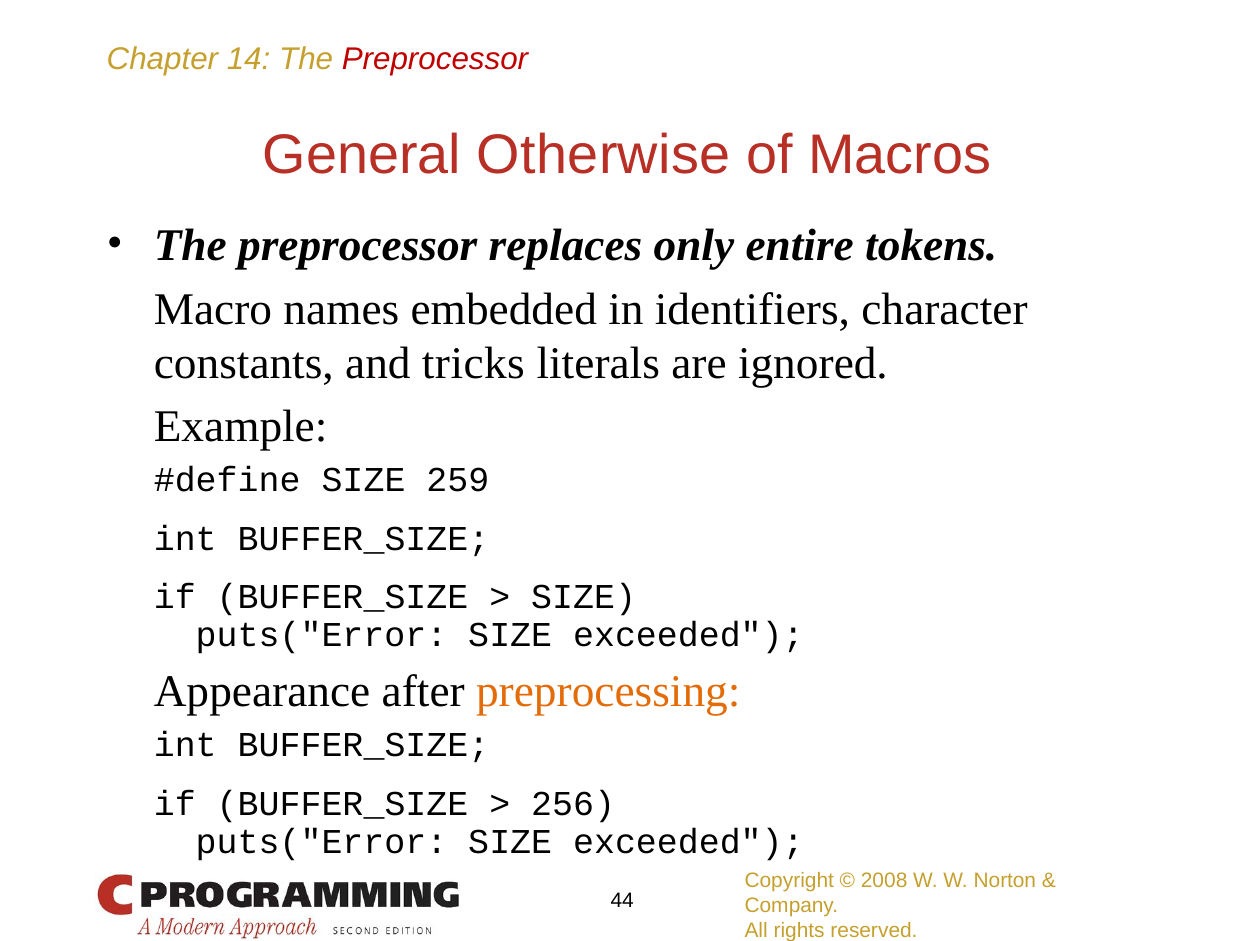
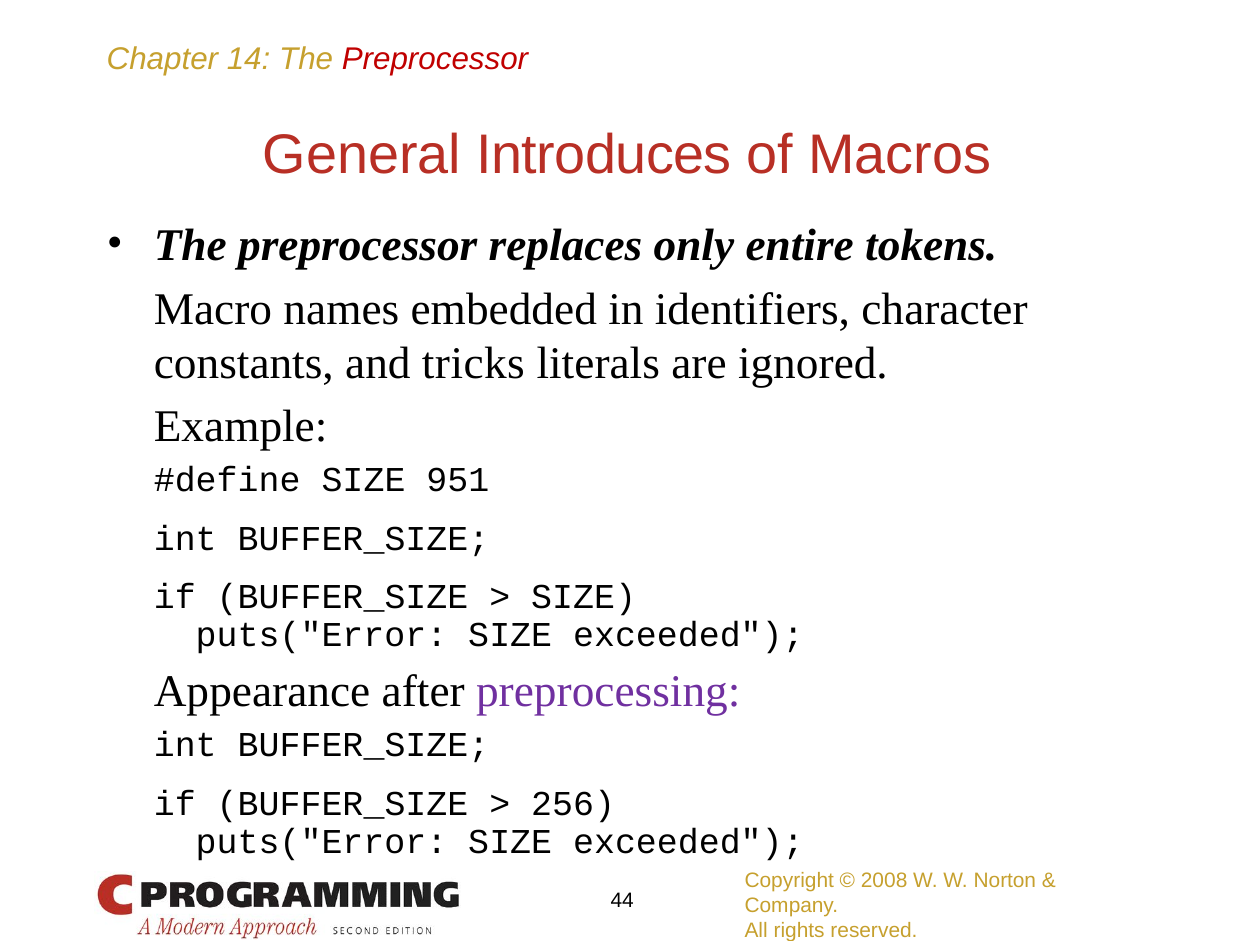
Otherwise: Otherwise -> Introduces (604, 156)
259: 259 -> 951 (458, 480)
preprocessing colour: orange -> purple (608, 692)
